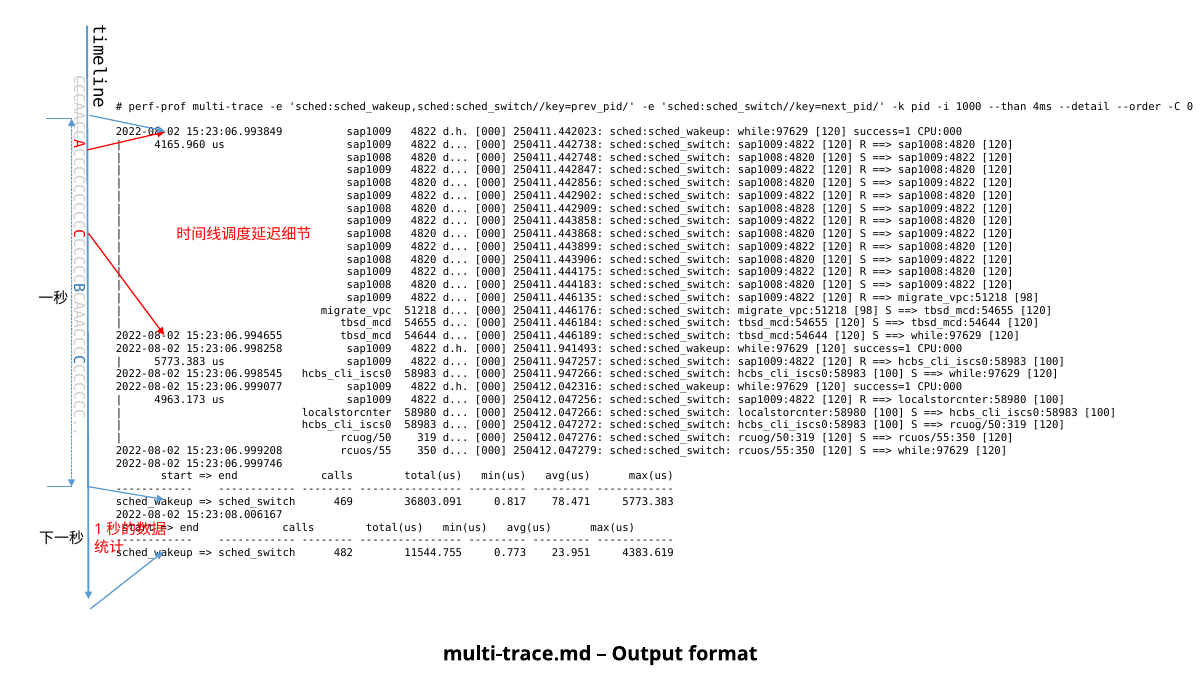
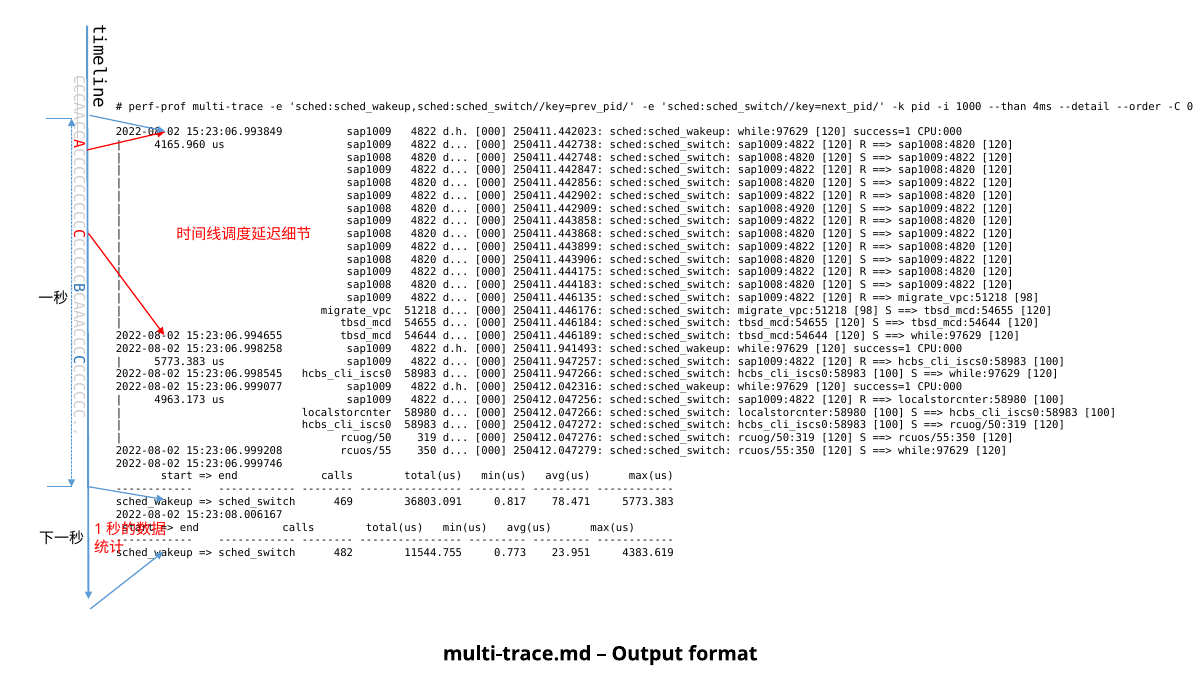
sap1008:4828: sap1008:4828 -> sap1008:4920 (776, 209)
